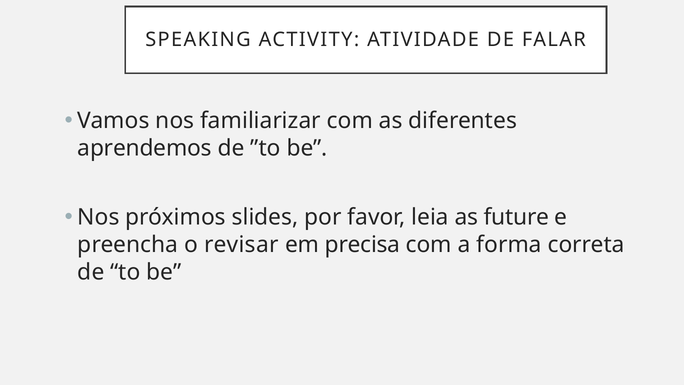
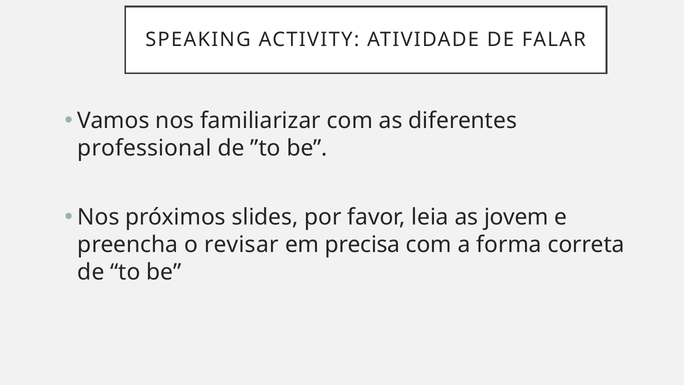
aprendemos: aprendemos -> professional (144, 148)
future: future -> jovem (517, 217)
